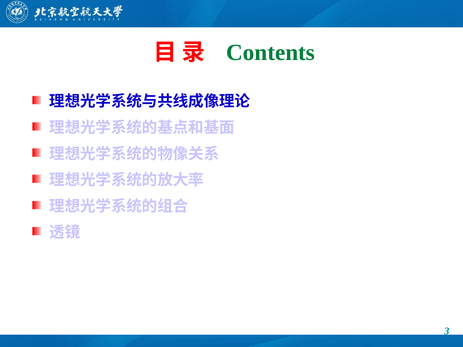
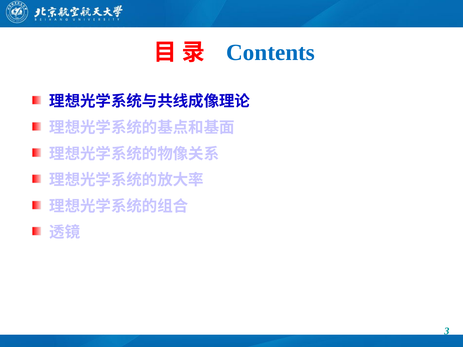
Contents colour: green -> blue (271, 53)
